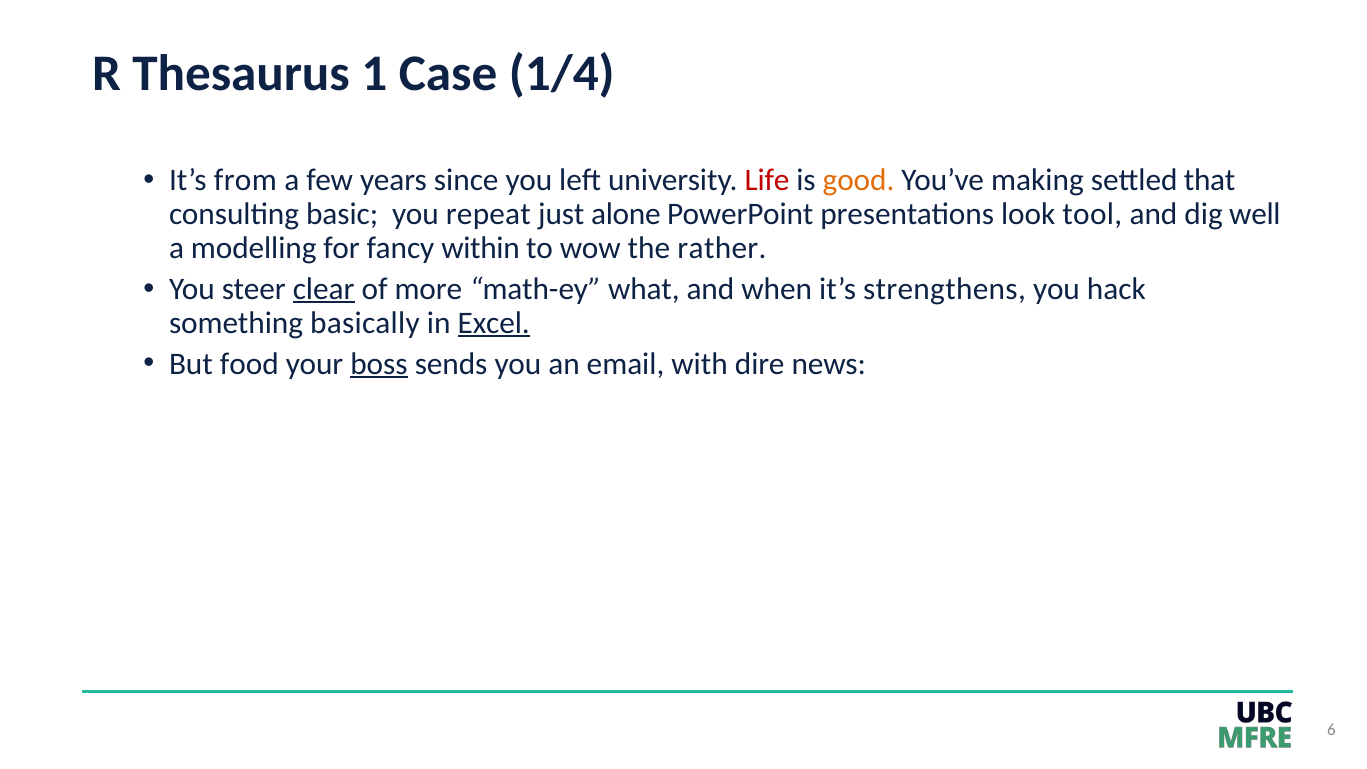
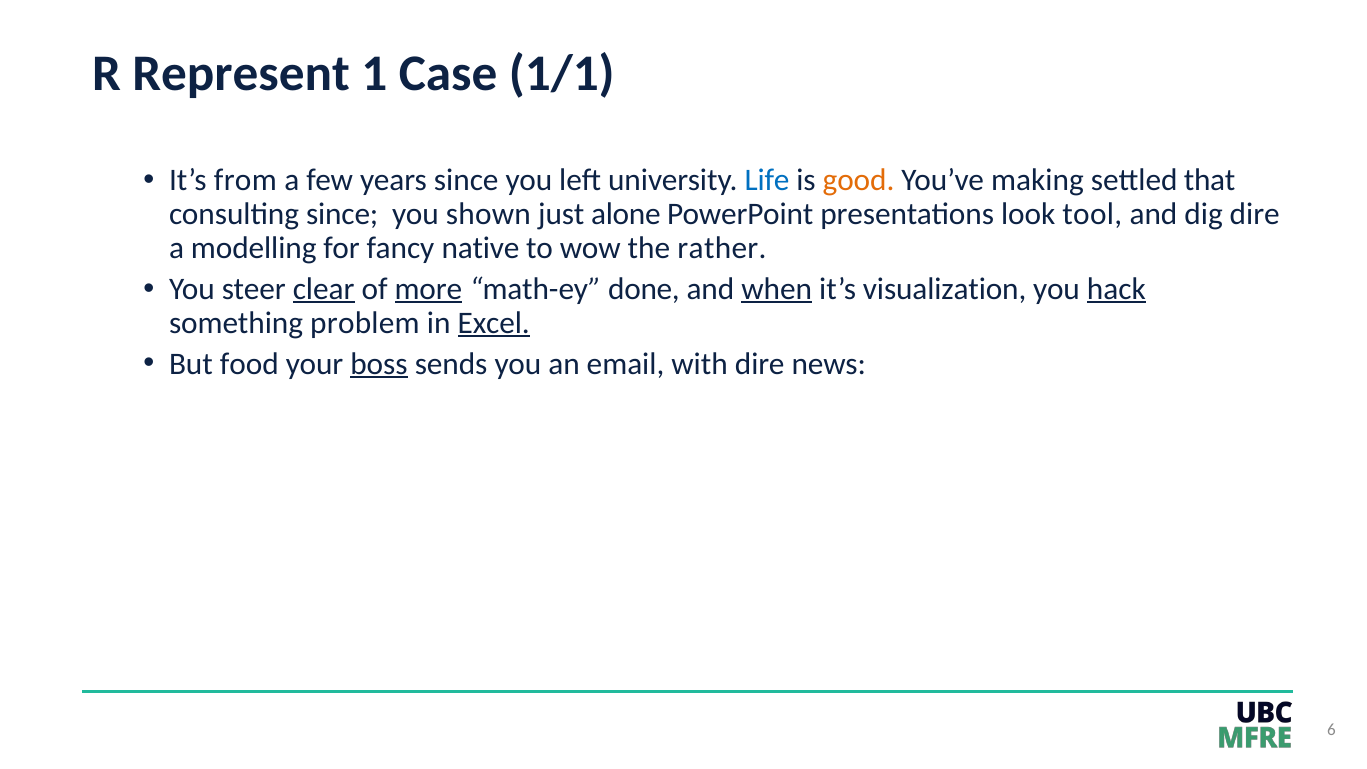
Thesaurus: Thesaurus -> Represent (241, 73)
1/4: 1/4 -> 1/1 (562, 73)
Life colour: red -> blue (767, 180)
consulting basic: basic -> since (342, 214)
repeat: repeat -> shown (488, 214)
dig well: well -> dire (1255, 214)
within: within -> native (480, 248)
more underline: none -> present (428, 289)
what: what -> done (644, 289)
when underline: none -> present (777, 289)
strengthens: strengthens -> visualization (945, 289)
hack underline: none -> present (1116, 289)
basically: basically -> problem (365, 323)
